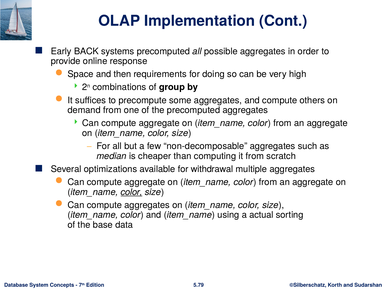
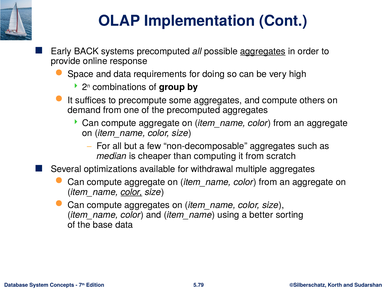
aggregates underline: none -> present (263, 51)
and then: then -> data (122, 74)
actual: actual -> better (261, 215)
